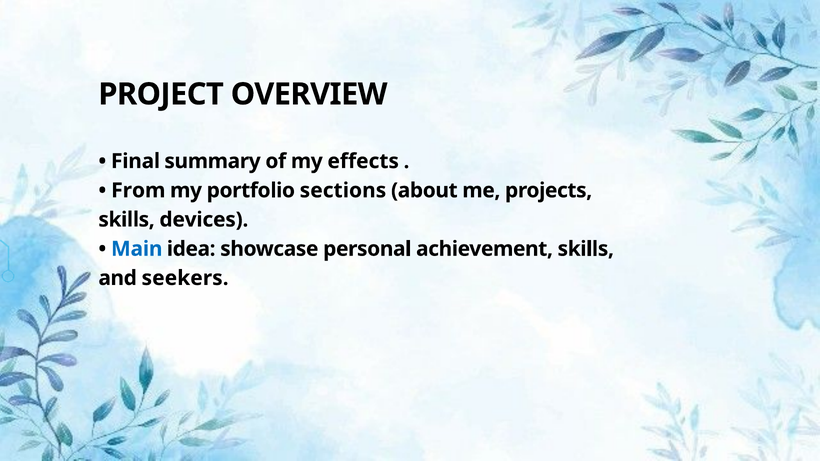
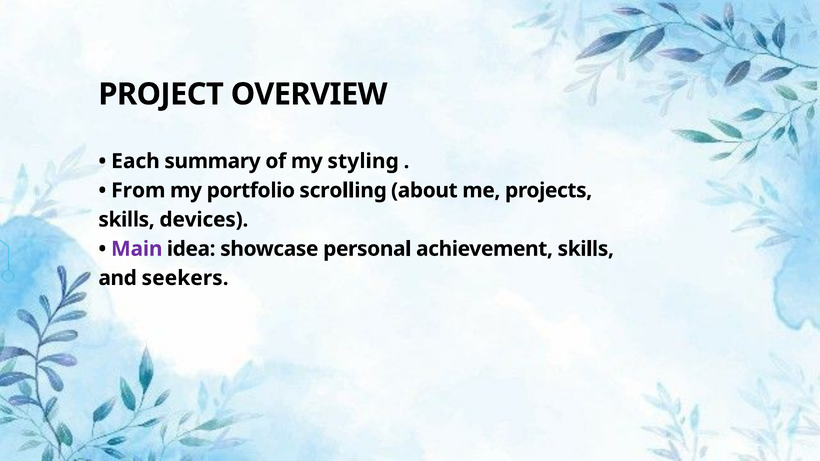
Final: Final -> Each (135, 161)
effects: effects -> styling (363, 161)
sections: sections -> scrolling (343, 191)
Main colour: blue -> purple (137, 249)
